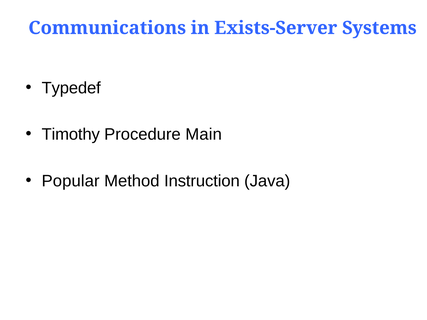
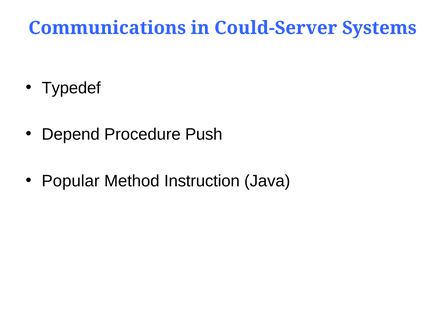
Exists-Server: Exists-Server -> Could-Server (276, 28)
Timothy: Timothy -> Depend (71, 135)
Main: Main -> Push (204, 135)
